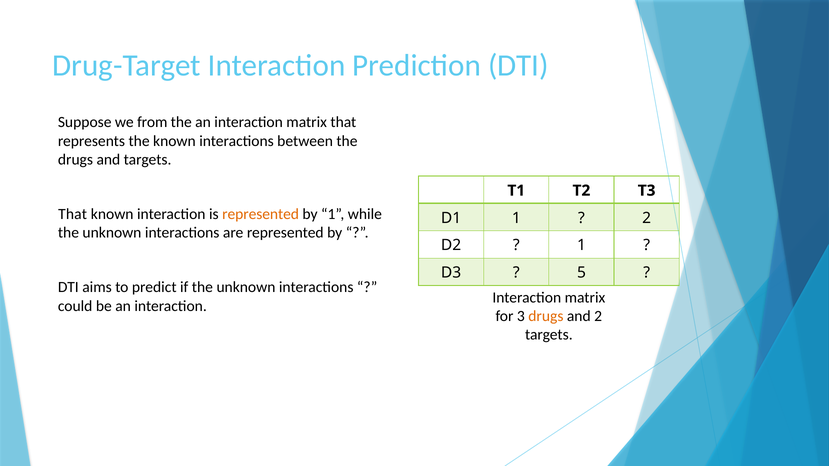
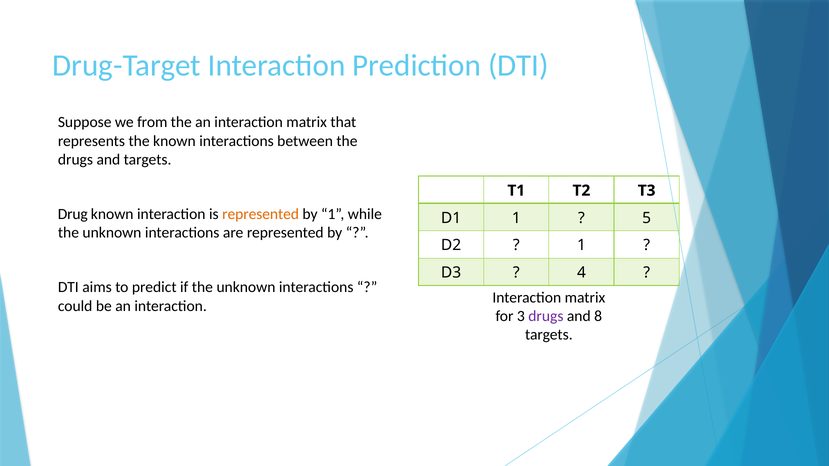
That: That -> Drug (73, 214)
2: 2 -> 5 (647, 218)
5: 5 -> 4 (581, 273)
drugs colour: orange -> purple (546, 316)
and 2: 2 -> 8 (598, 316)
